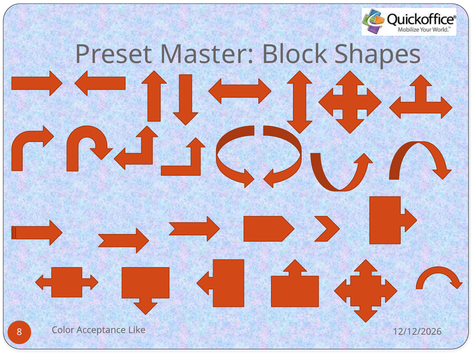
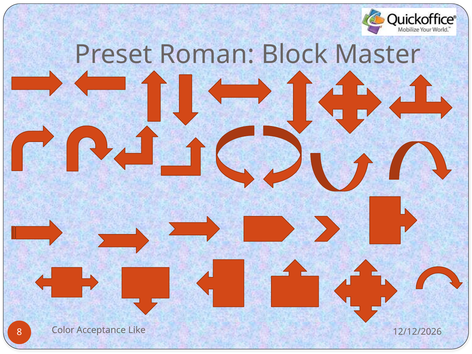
Master: Master -> Roman (207, 55)
Shapes: Shapes -> Master (378, 55)
